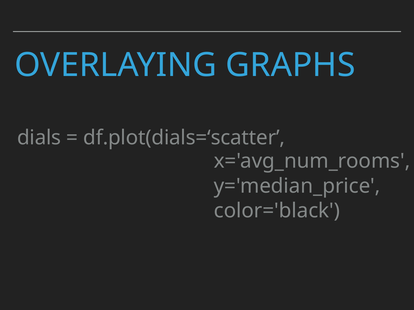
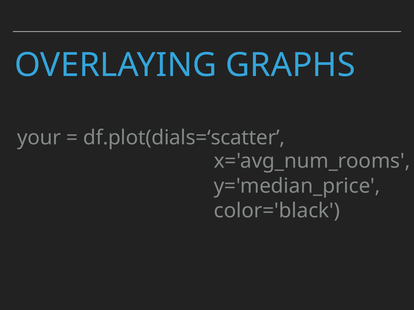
dials: dials -> your (39, 138)
